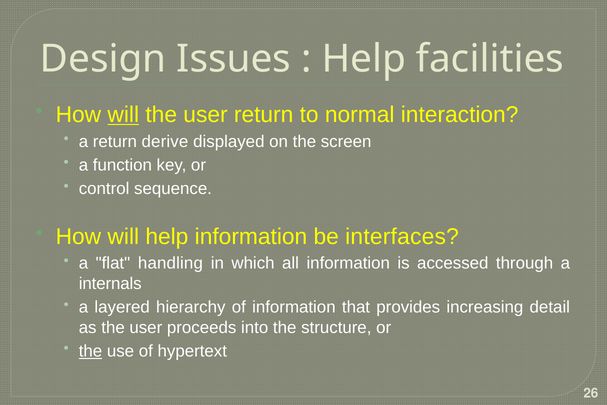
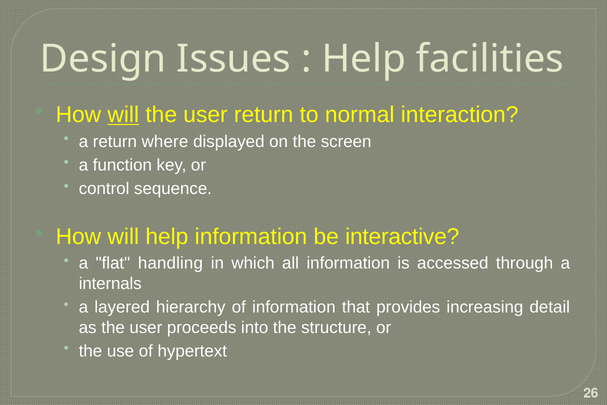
derive: derive -> where (165, 141)
interfaces: interfaces -> interactive (402, 236)
the underline: present -> none (91, 351)
